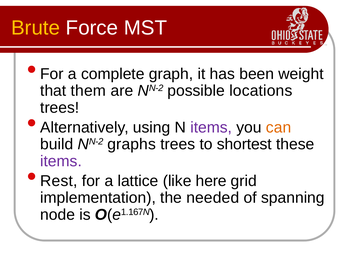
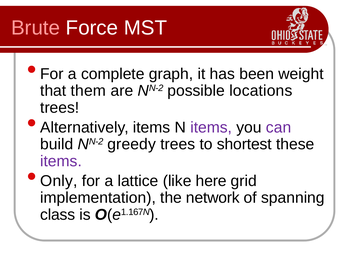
Brute colour: yellow -> pink (36, 28)
Alternatively using: using -> items (152, 127)
can colour: orange -> purple (279, 127)
graphs: graphs -> greedy (132, 144)
Rest: Rest -> Only (59, 181)
needed: needed -> network (213, 198)
node: node -> class (58, 215)
